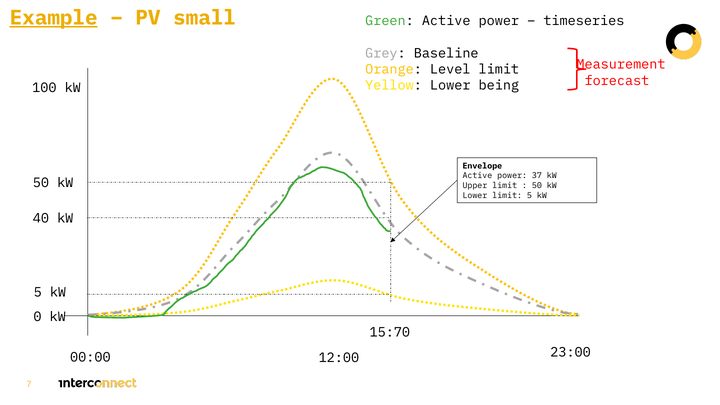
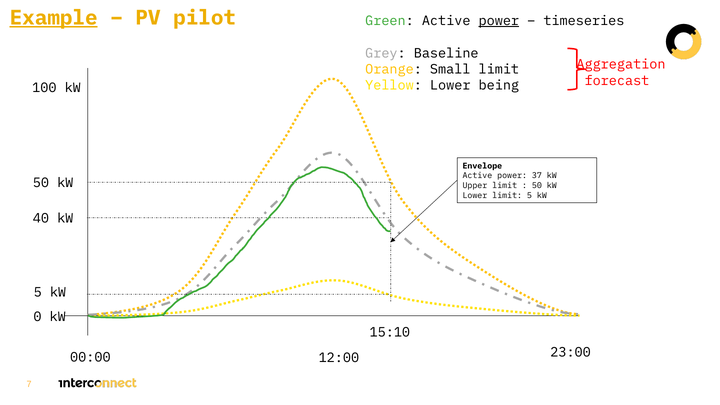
small: small -> pilot (205, 18)
power underline: none -> present (499, 21)
Measurement: Measurement -> Aggregation (621, 64)
Level: Level -> Small (450, 69)
15:70: 15:70 -> 15:10 (390, 332)
